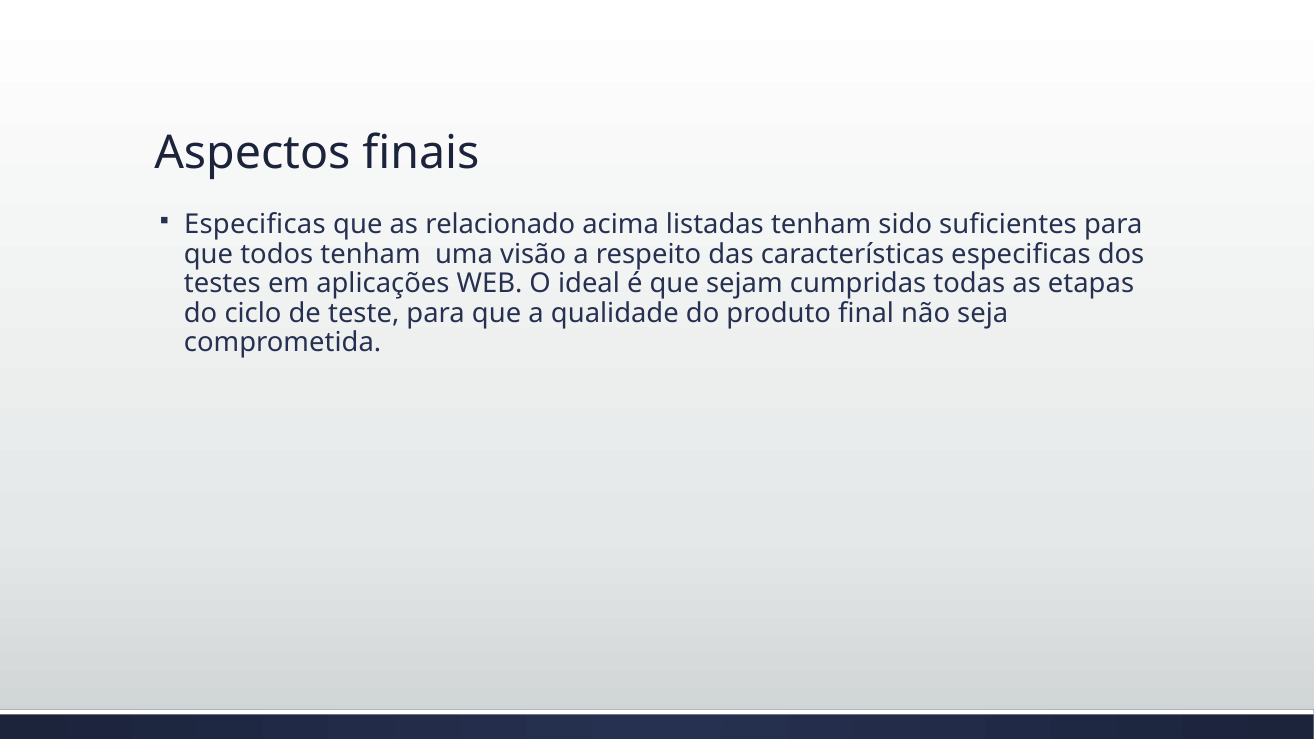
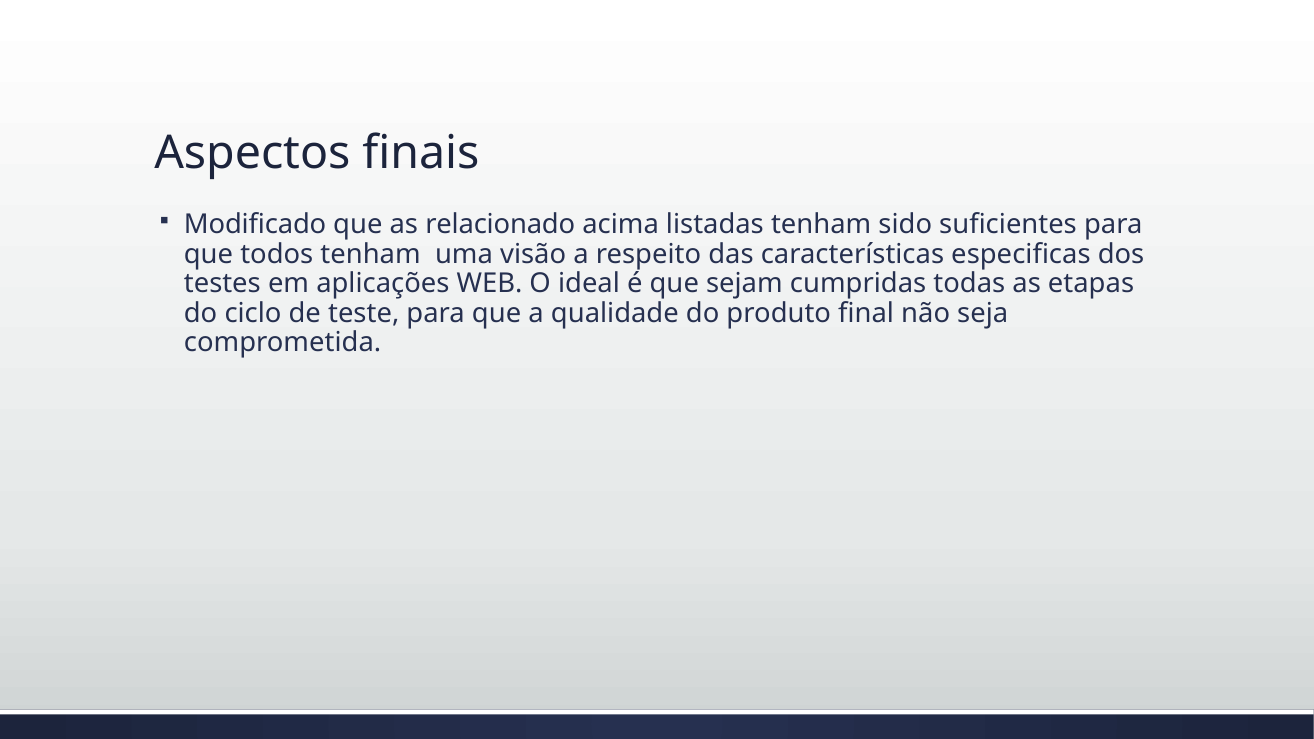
Especificas: Especificas -> Modificado (255, 225)
